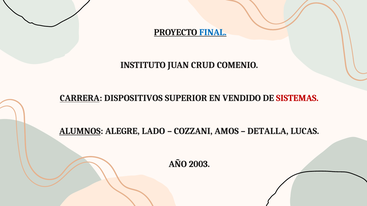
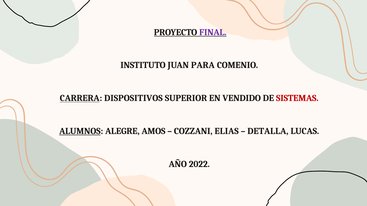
FINAL colour: blue -> purple (213, 32)
CRUD: CRUD -> PARA (203, 65)
LADO: LADO -> AMOS (154, 131)
AMOS: AMOS -> ELIAS (227, 131)
2003: 2003 -> 2022 (199, 164)
